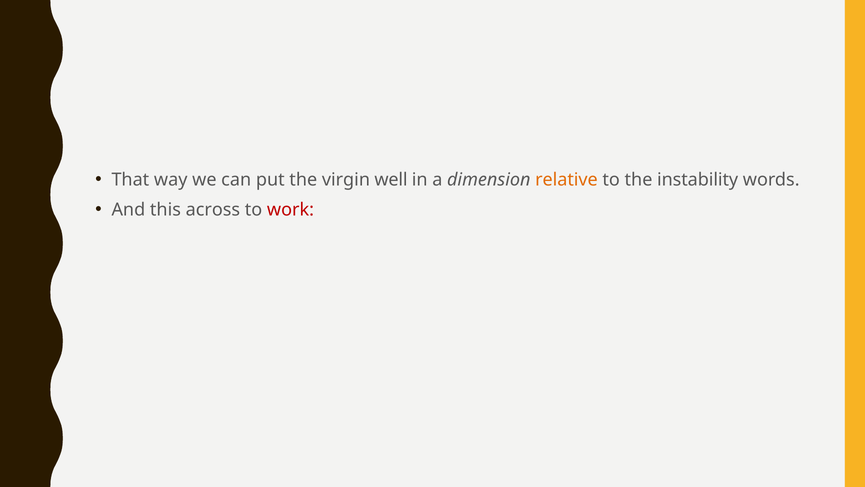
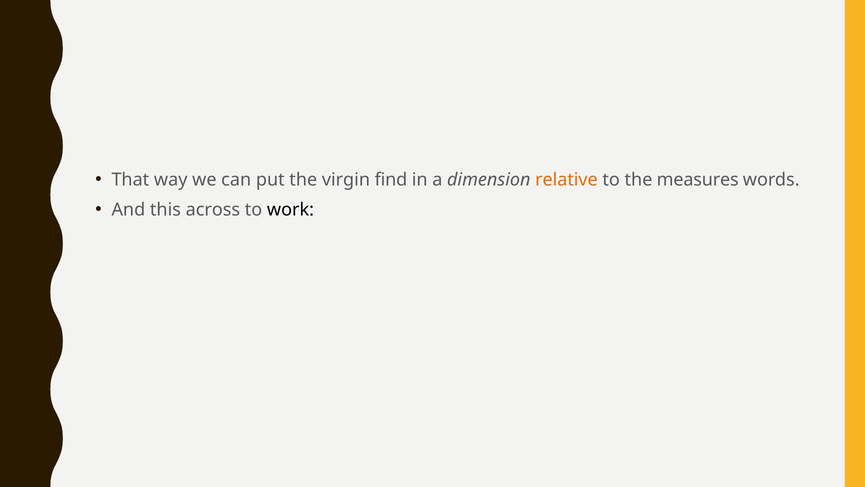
well: well -> find (391, 180)
instability: instability -> measures (698, 180)
work colour: red -> black (290, 210)
